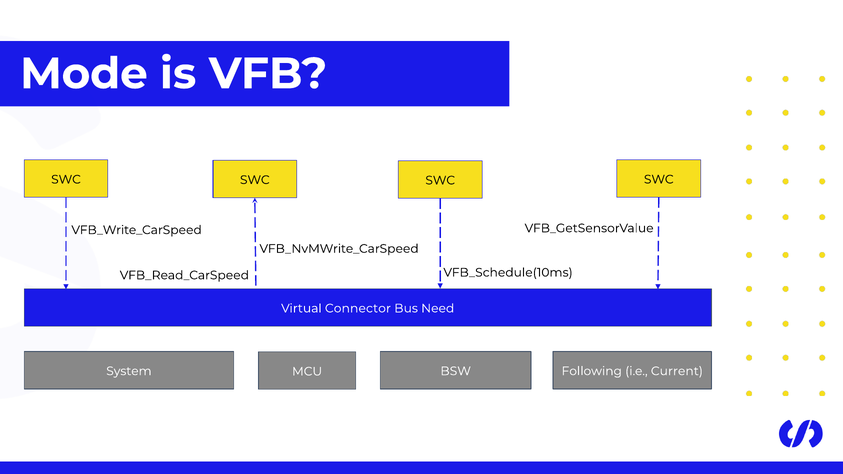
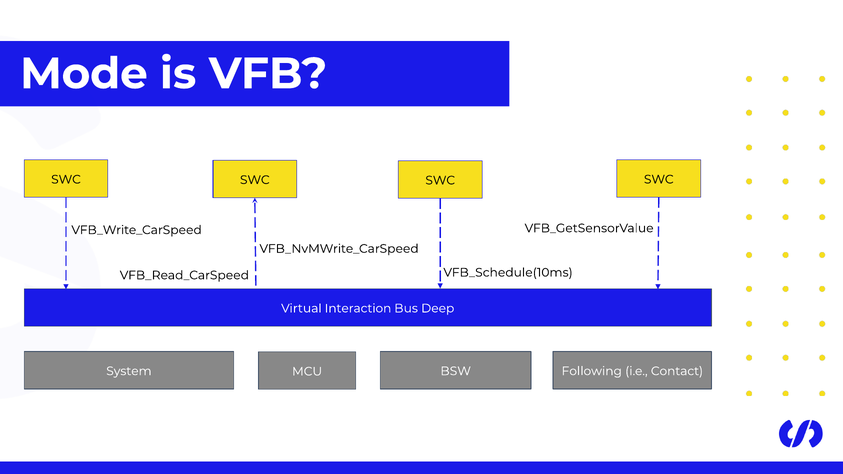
Connector: Connector -> Interaction (358, 308)
Need: Need -> Deep (438, 308)
Current: Current -> Contact (677, 371)
